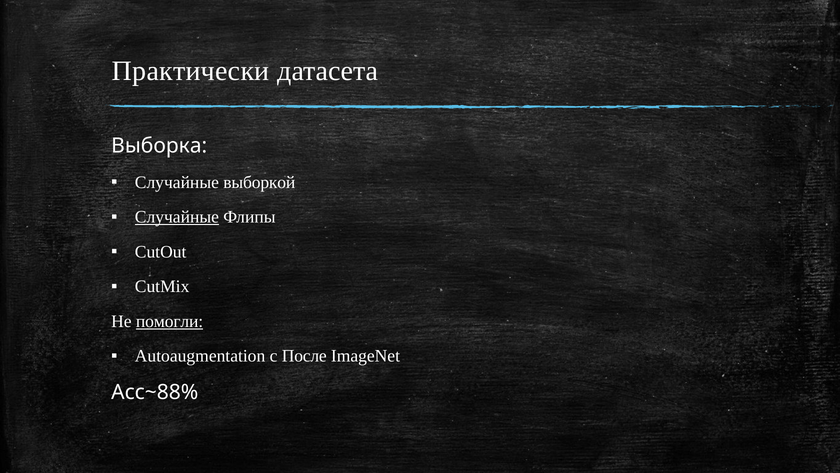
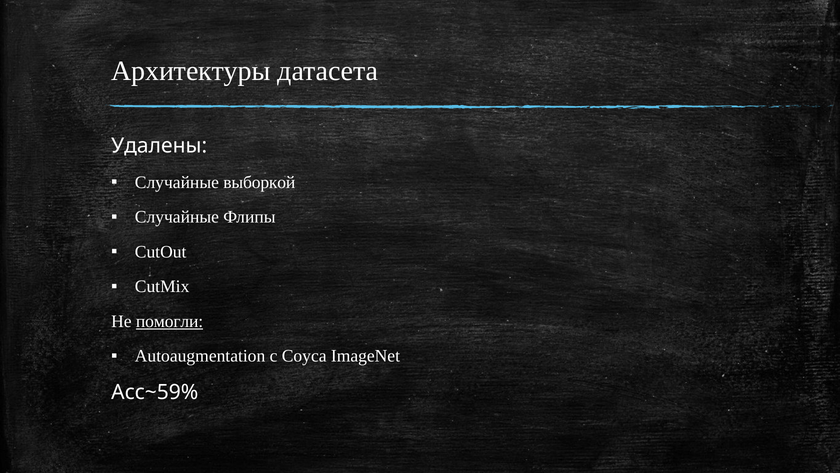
Практически: Практически -> Архитектуры (191, 71)
Выборка: Выборка -> Удалены (159, 146)
Случайные underline: present -> none (177, 217)
После: После -> Соуса (304, 356)
Acc~88%: Acc~88% -> Acc~59% (155, 392)
